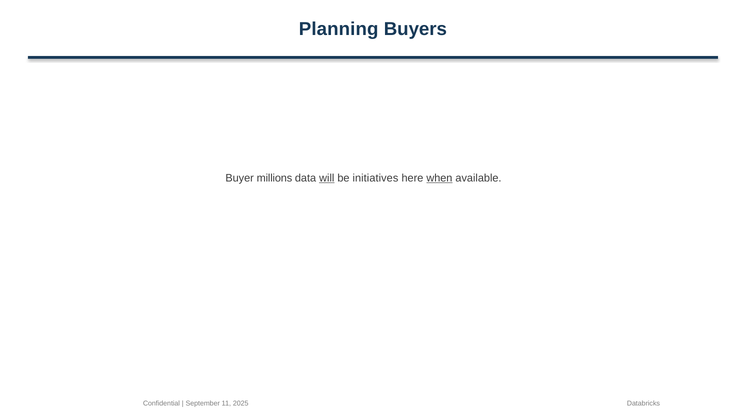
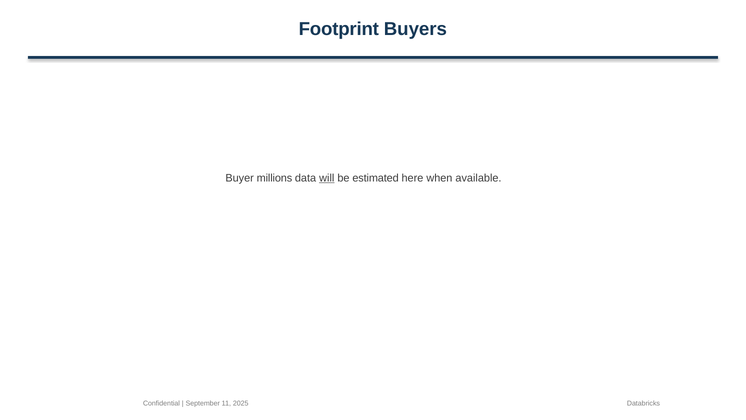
Planning: Planning -> Footprint (339, 29)
initiatives: initiatives -> estimated (376, 178)
when underline: present -> none (439, 178)
